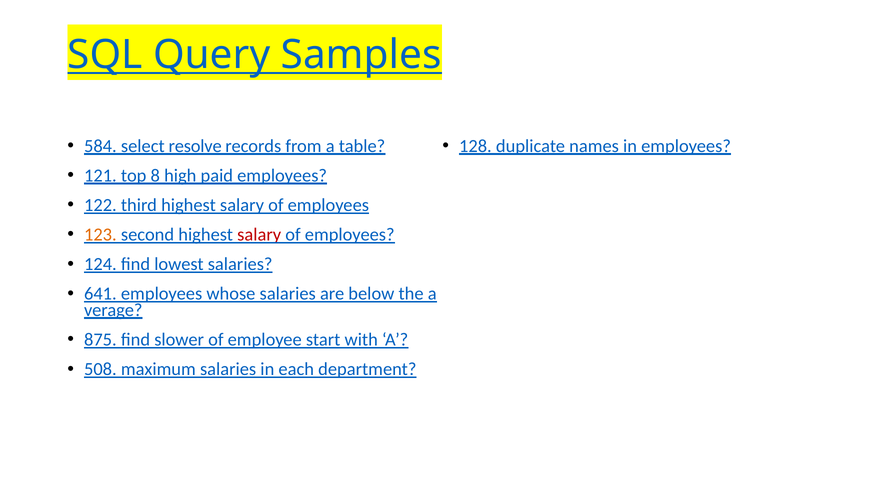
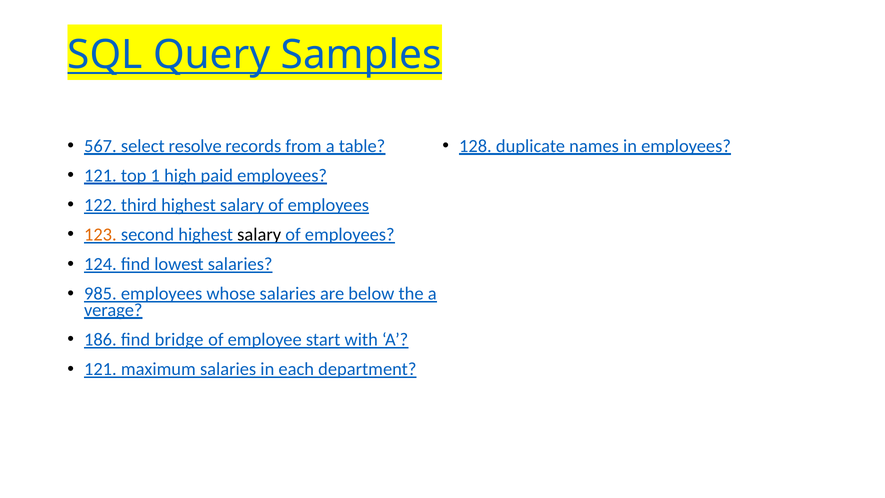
584: 584 -> 567 (100, 146)
8: 8 -> 1 (155, 176)
salary colour: red -> black (259, 235)
641: 641 -> 985 (100, 294)
875: 875 -> 186 (100, 340)
slower: slower -> bridge (179, 340)
508: 508 -> 121 (100, 369)
